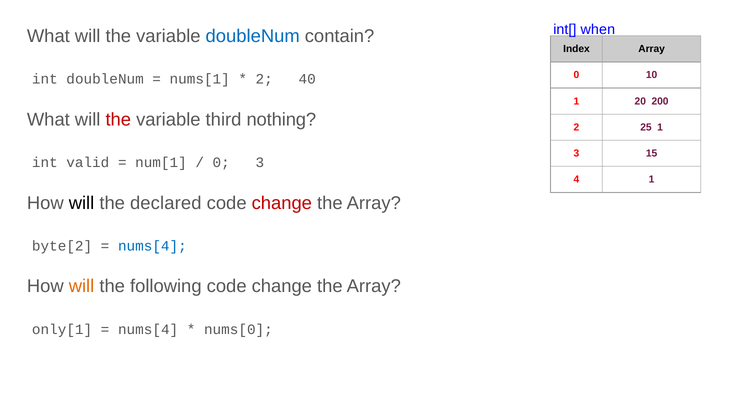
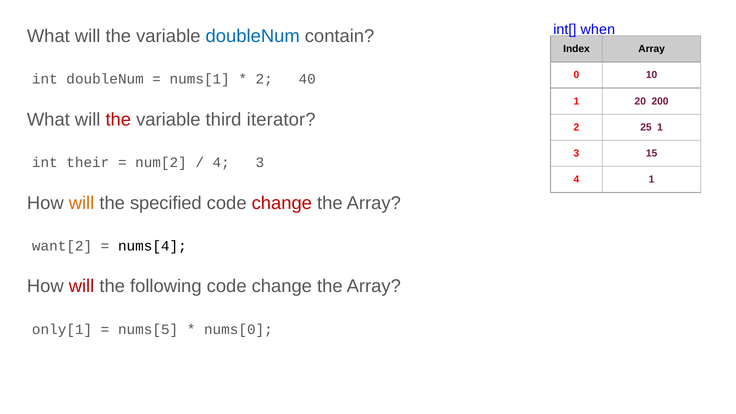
nothing: nothing -> iterator (281, 120)
valid: valid -> their (88, 163)
num[1: num[1 -> num[2 (161, 163)
0: 0 -> 4 (221, 163)
will colour: black -> orange (82, 203)
declared: declared -> specified (166, 203)
byte[2: byte[2 -> want[2 (62, 246)
nums[4 colour: blue -> black (152, 246)
will colour: orange -> red (82, 286)
nums[4: nums[4 -> nums[5 (148, 329)
